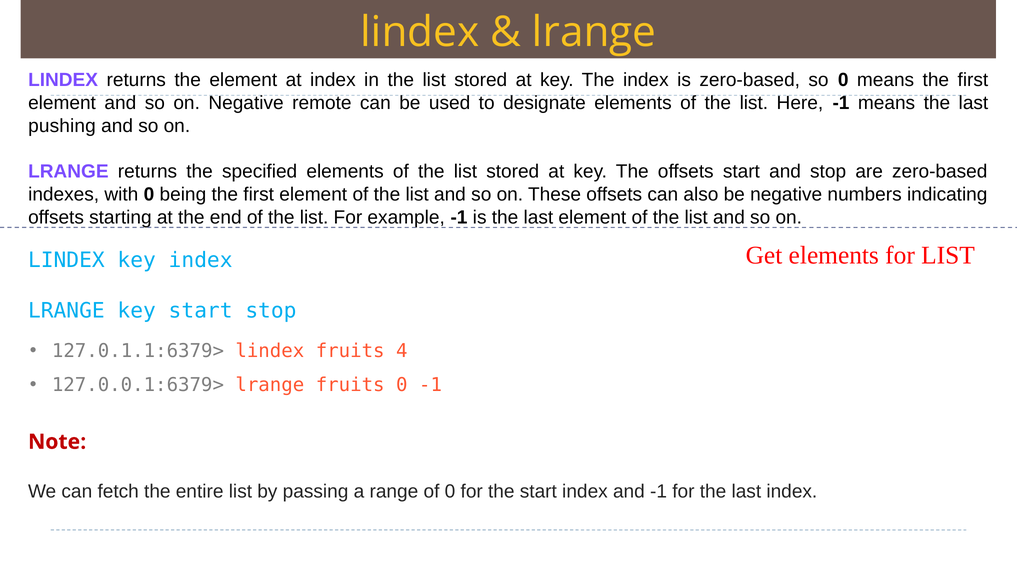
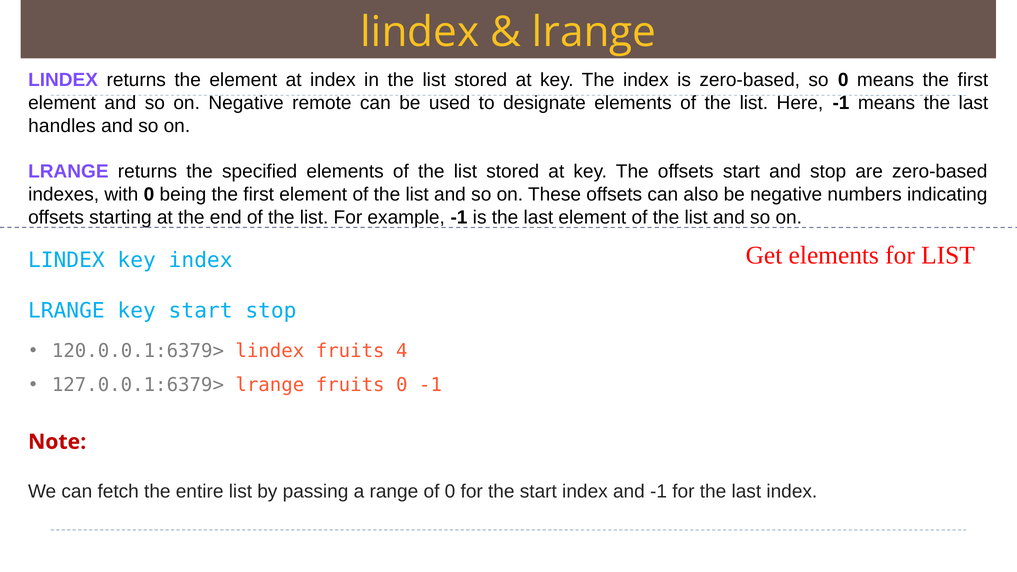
pushing: pushing -> handles (62, 126)
127.0.1.1:6379>: 127.0.1.1:6379> -> 120.0.0.1:6379> (138, 351)
